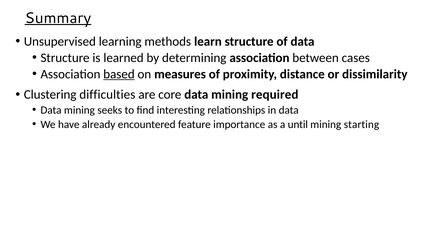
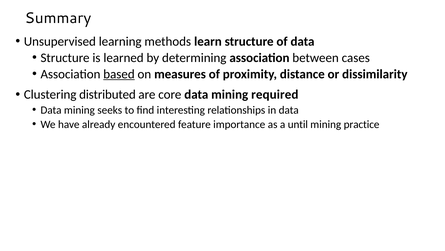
Summary underline: present -> none (58, 18)
difficulties: difficulties -> distributed (107, 94)
starting: starting -> practice (362, 124)
